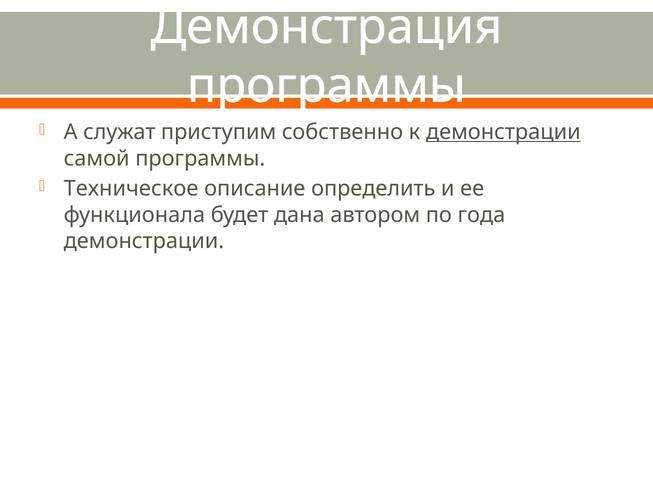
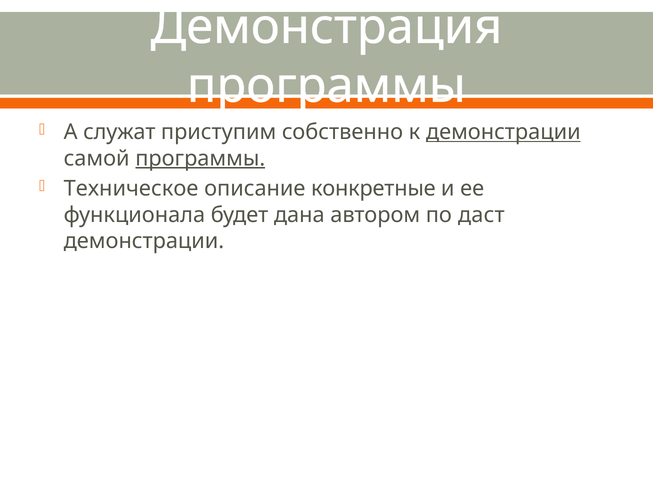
программы underline: none -> present (200, 158)
определить: определить -> конкретные (373, 189)
года: года -> даст (481, 215)
